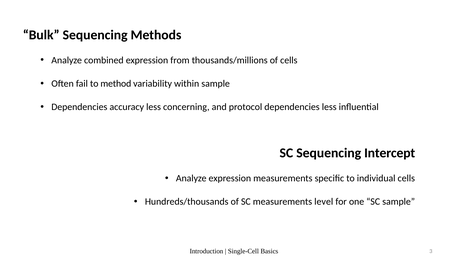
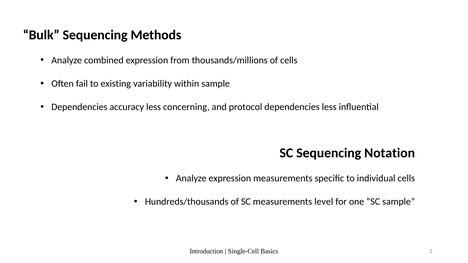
method: method -> existing (116, 84)
Intercept: Intercept -> Notation (390, 153)
